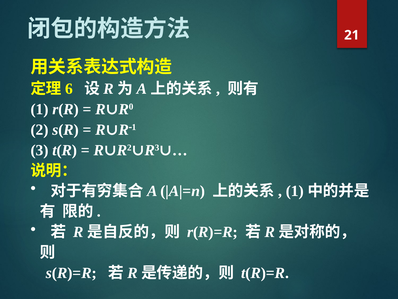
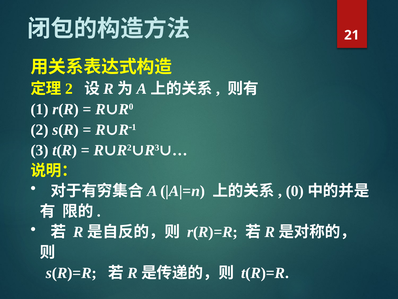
6: 6 -> 2 (69, 89)
1: 1 -> 0 (295, 191)
